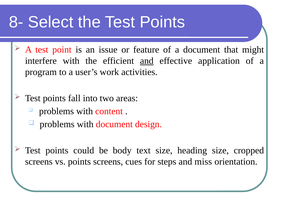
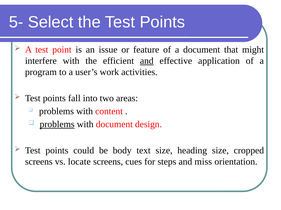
8-: 8- -> 5- (16, 22)
problems underline: none -> present (57, 125)
vs points: points -> locate (79, 162)
